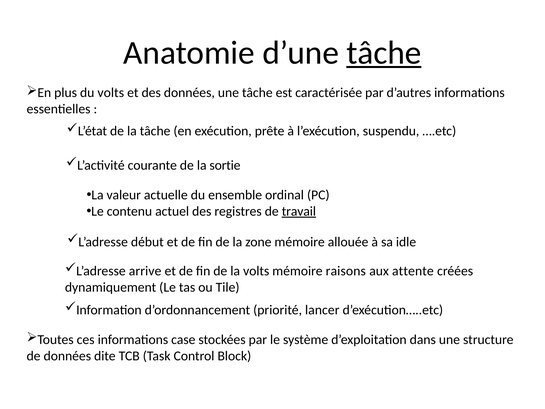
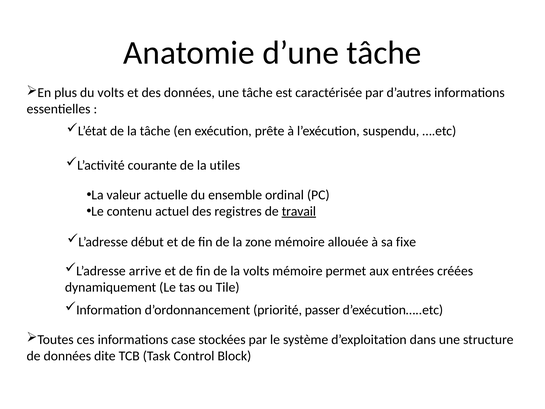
tâche underline: present -> none (384, 53)
sortie: sortie -> utiles (225, 165)
idle: idle -> fixe (406, 242)
raisons: raisons -> permet (346, 271)
attente: attente -> entrées (413, 271)
lancer: lancer -> passer (322, 310)
